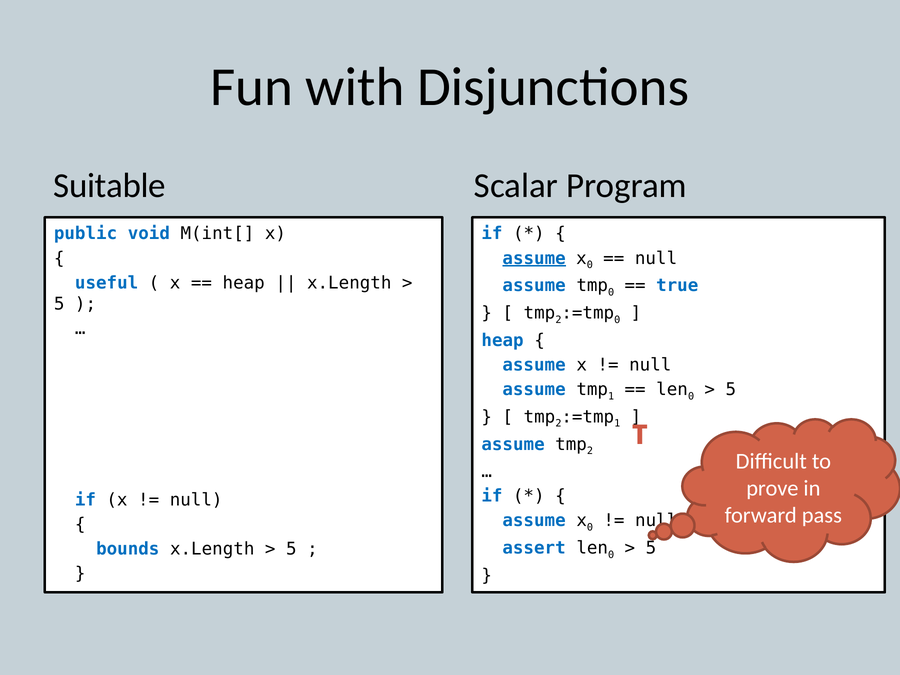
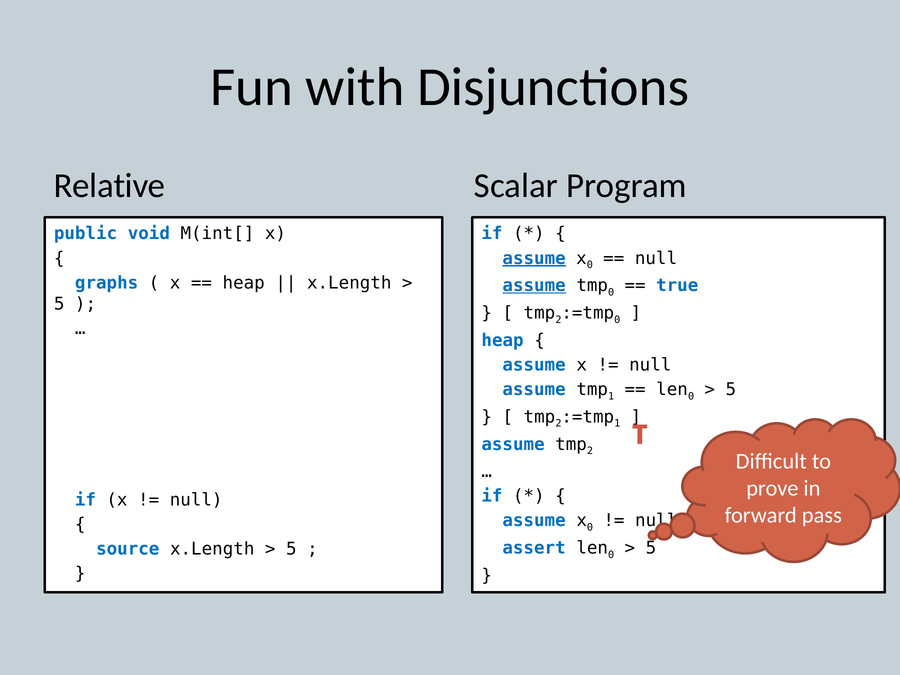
Suitable: Suitable -> Relative (110, 185)
useful: useful -> graphs (107, 283)
assume underline: none -> present (534, 286)
bounds: bounds -> source (128, 549)
